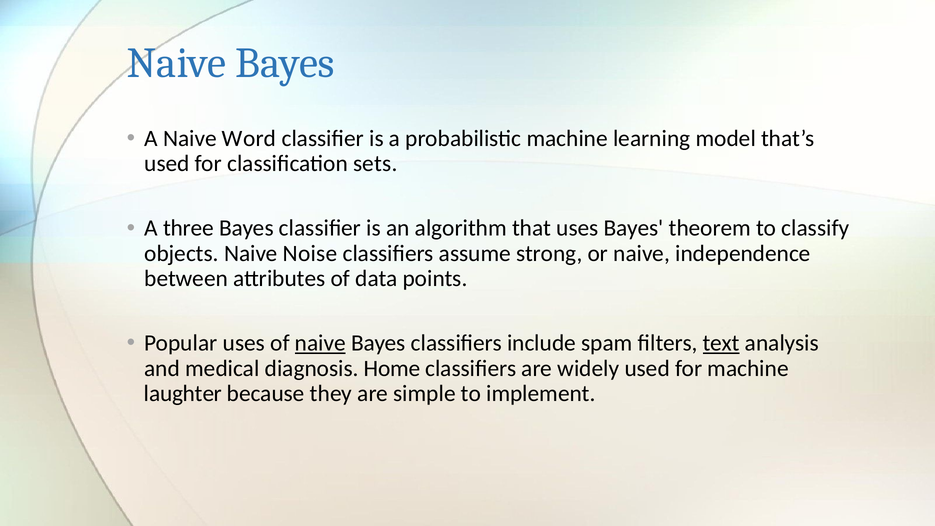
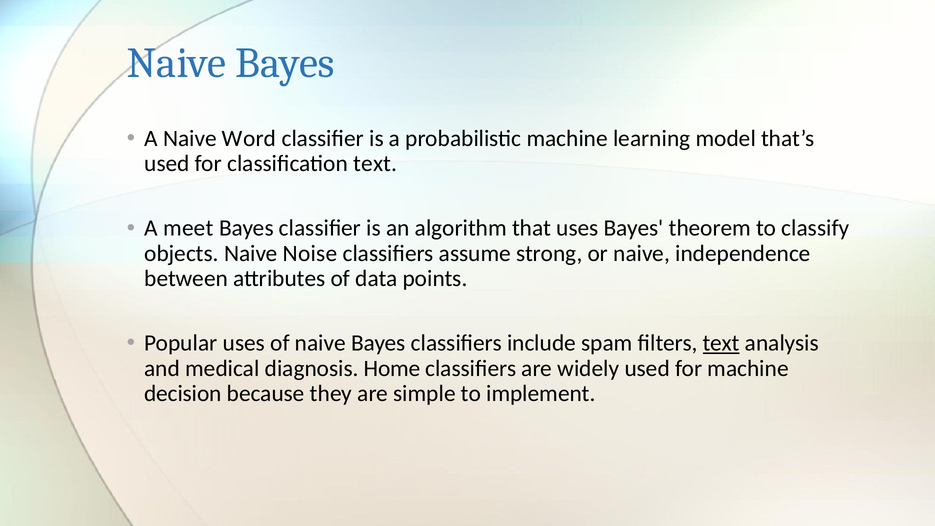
classification sets: sets -> text (375, 164)
three: three -> meet (188, 228)
naive underline: present -> none (320, 343)
laughter: laughter -> decision (183, 394)
